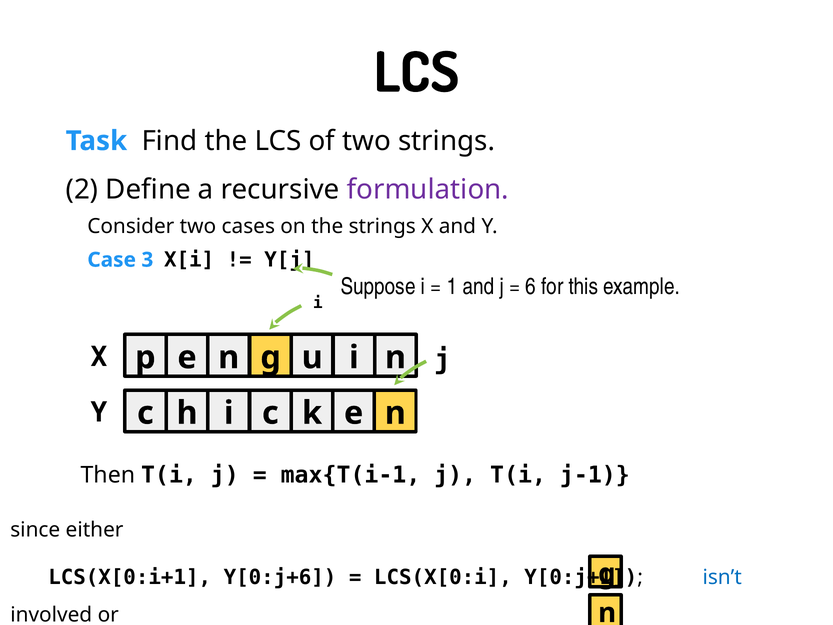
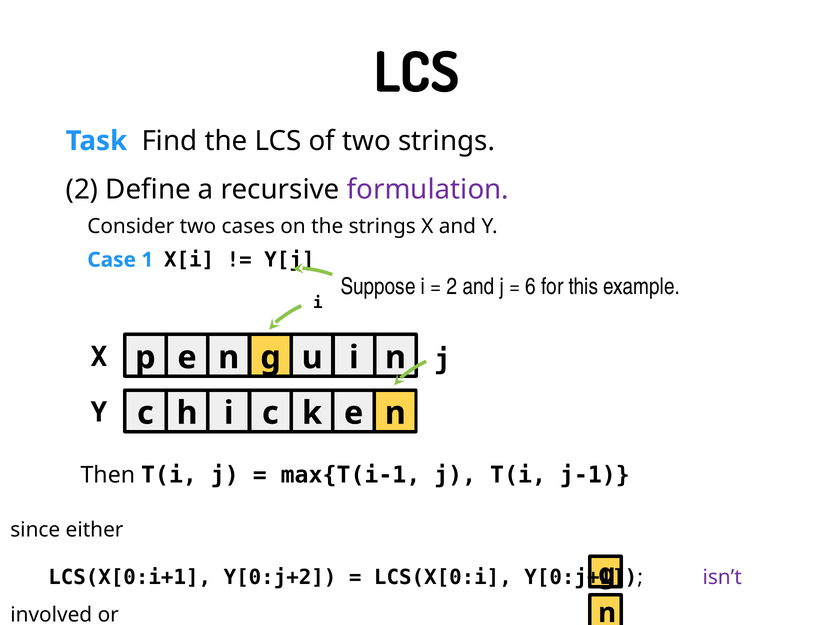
3: 3 -> 1 (147, 260)
1: 1 -> 2 (452, 287)
Y[0:j+6: Y[0:j+6 -> Y[0:j+2 (280, 577)
isn’t colour: blue -> purple (722, 577)
